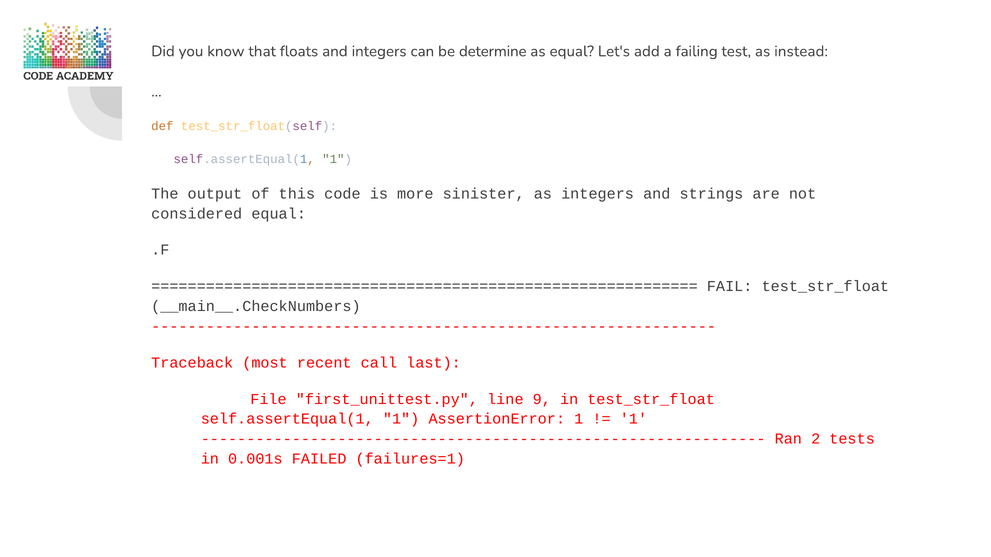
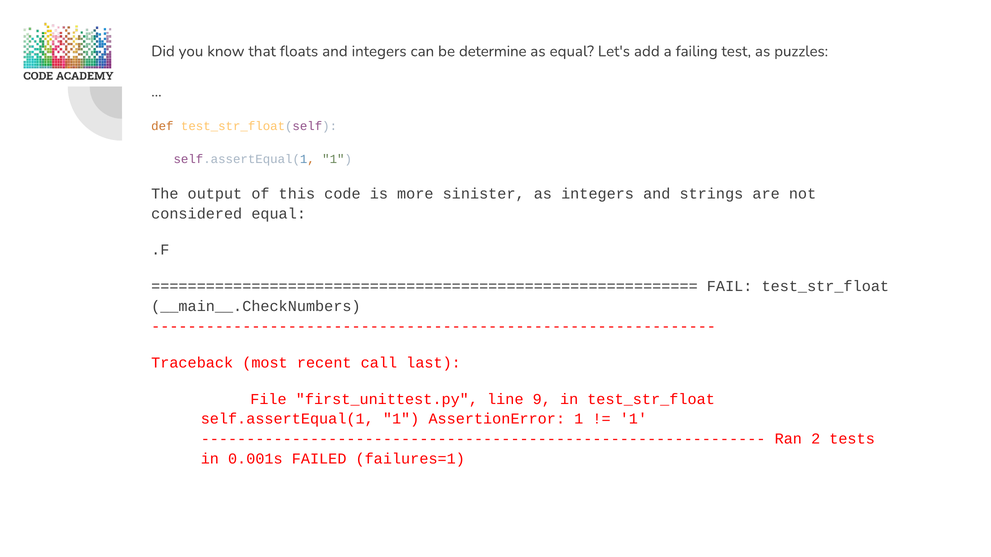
instead: instead -> puzzles (801, 51)
